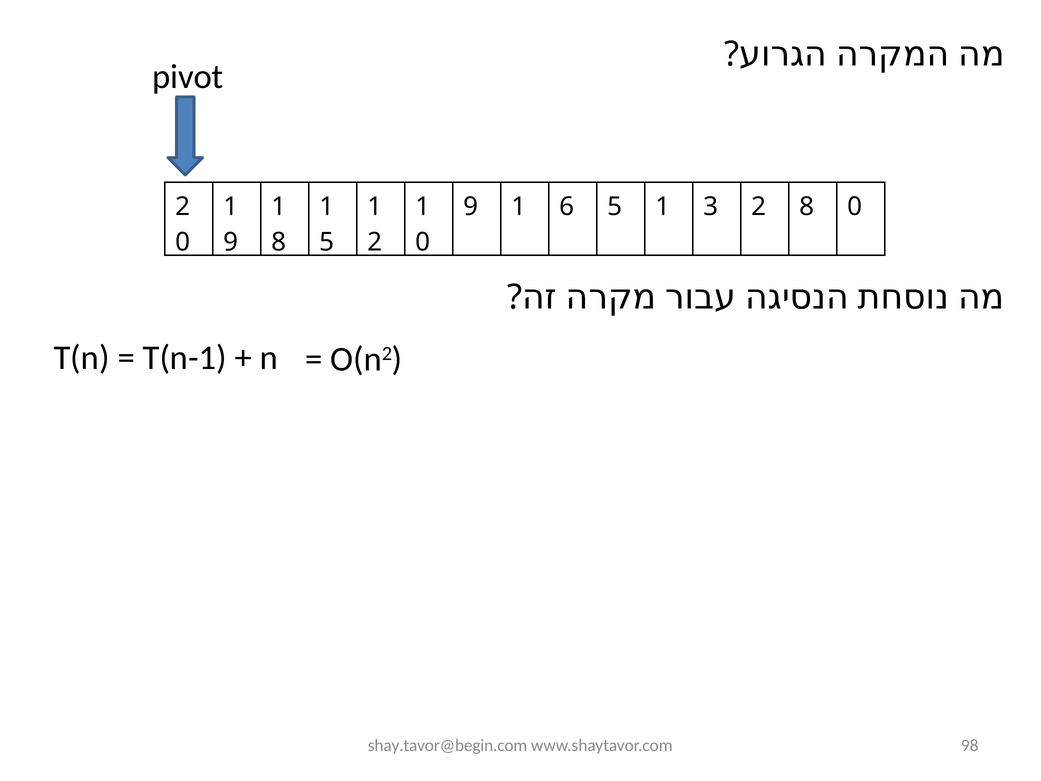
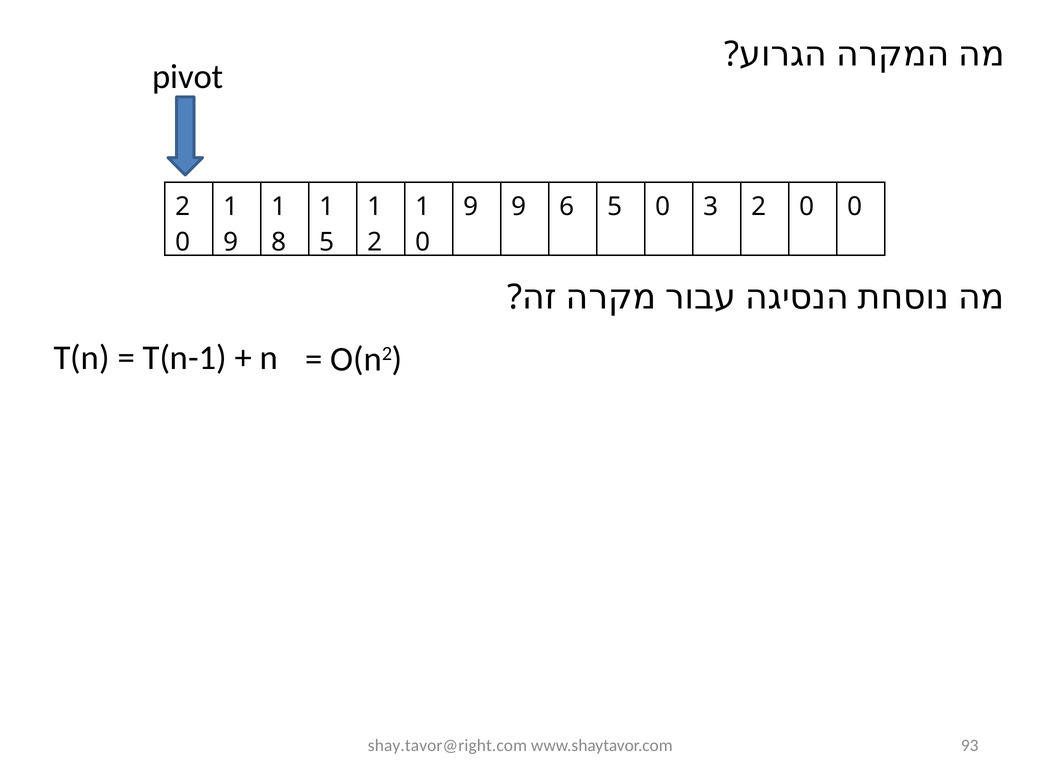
1: 1 -> 9 (519, 207)
6 5 1: 1 -> 0 (663, 207)
3 2 8: 8 -> 0 (807, 207)
shay.tavor@begin.com: shay.tavor@begin.com -> shay.tavor@right.com (447, 745)
98: 98 -> 93 (970, 745)
